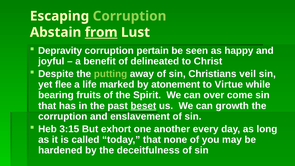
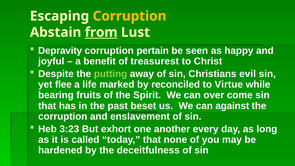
Corruption colour: light green -> yellow (130, 16)
delineated: delineated -> treasurest (155, 61)
veil: veil -> evil (248, 74)
atonement: atonement -> reconciled (176, 84)
beset underline: present -> none (143, 106)
growth: growth -> against (232, 106)
3:15: 3:15 -> 3:23 (69, 129)
